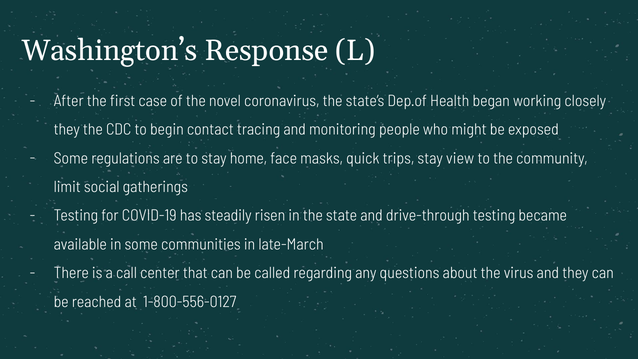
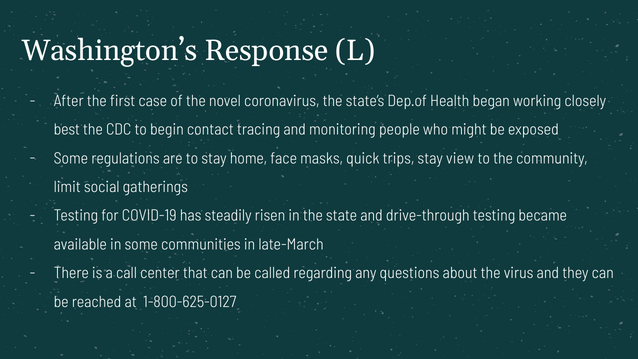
they: they -> best (67, 129)
1-800-556-0127: 1-800-556-0127 -> 1-800-625-0127 (190, 302)
